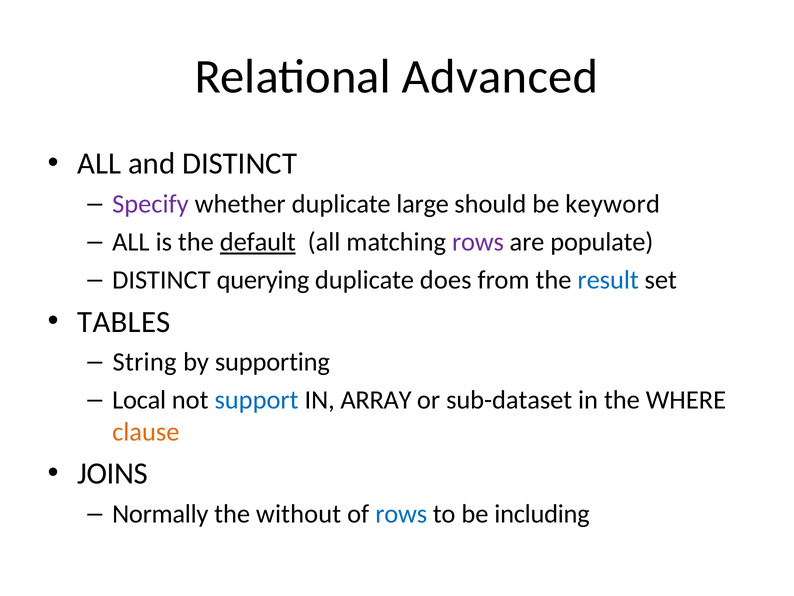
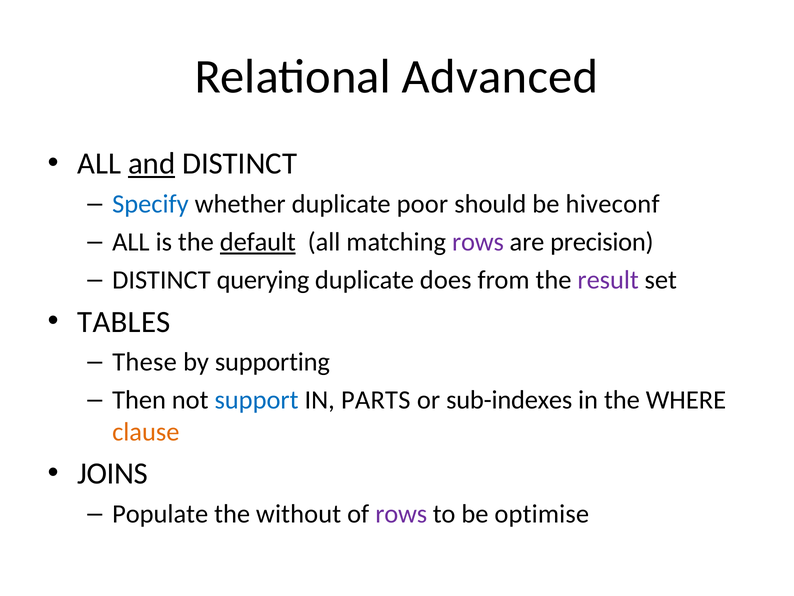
and underline: none -> present (152, 164)
Specify colour: purple -> blue (150, 204)
large: large -> poor (422, 204)
keyword: keyword -> hiveconf (613, 204)
populate: populate -> precision (602, 242)
result colour: blue -> purple (608, 280)
String: String -> These (145, 362)
Local: Local -> Then (139, 400)
ARRAY: ARRAY -> PARTS (376, 400)
sub-dataset: sub-dataset -> sub-indexes (509, 400)
Normally: Normally -> Populate (160, 514)
rows colour: blue -> purple (401, 514)
including: including -> optimise (542, 514)
